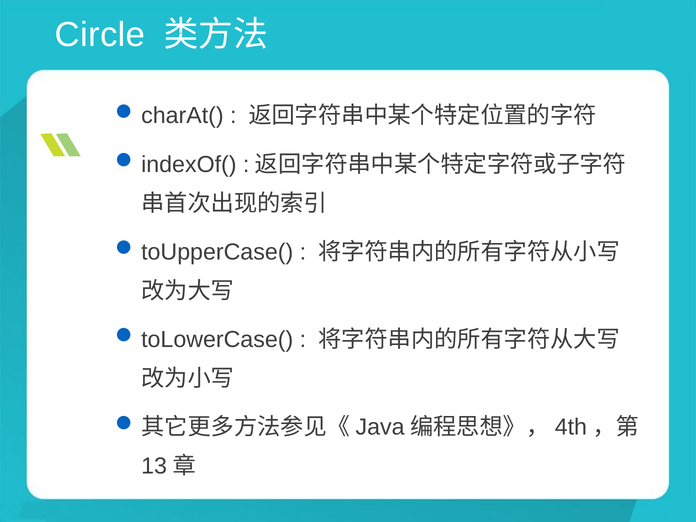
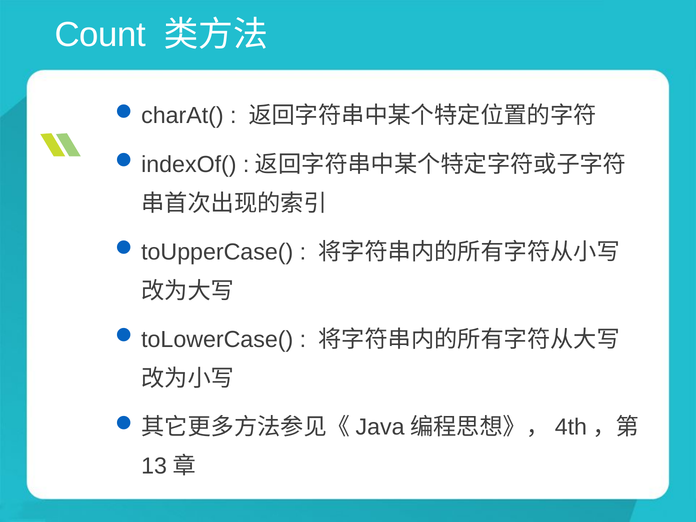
Circle: Circle -> Count (100, 35)
